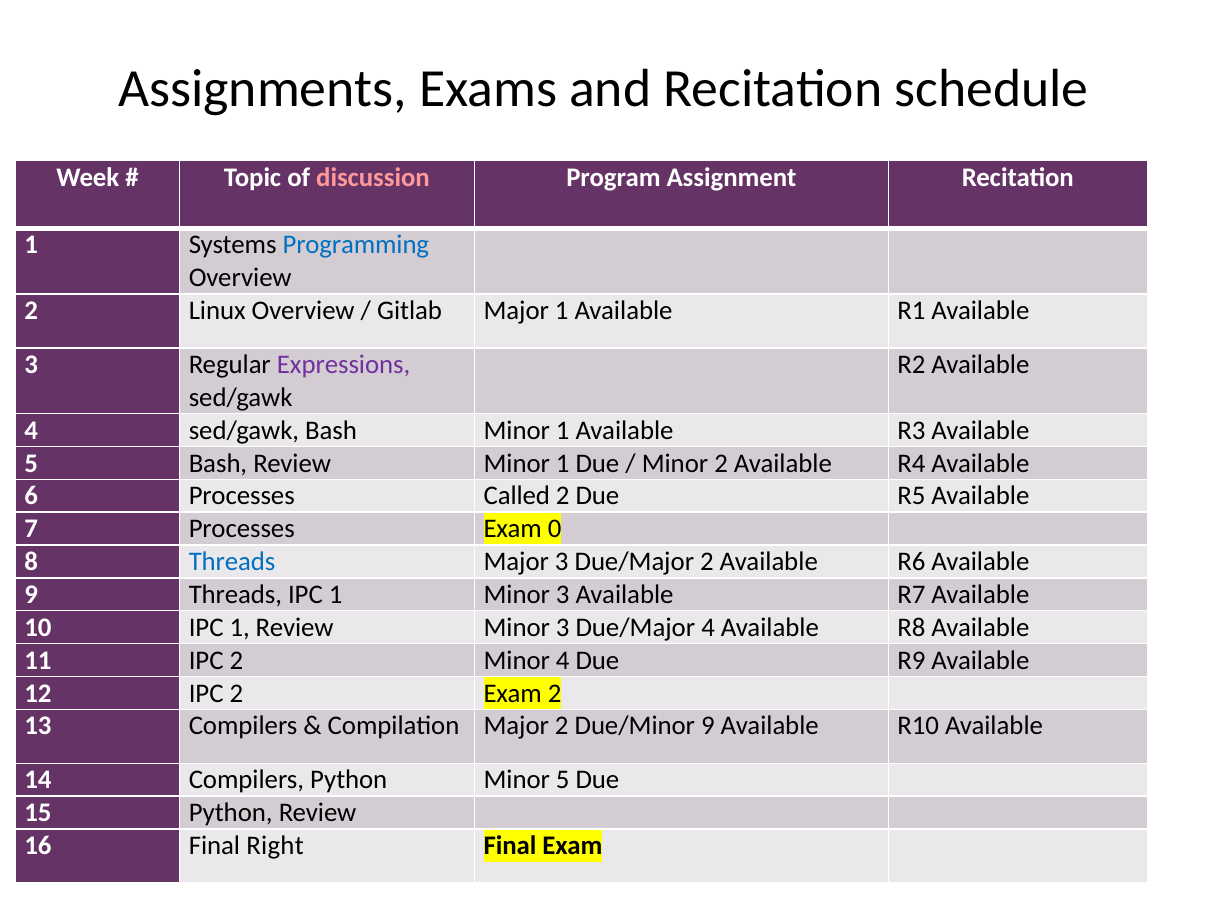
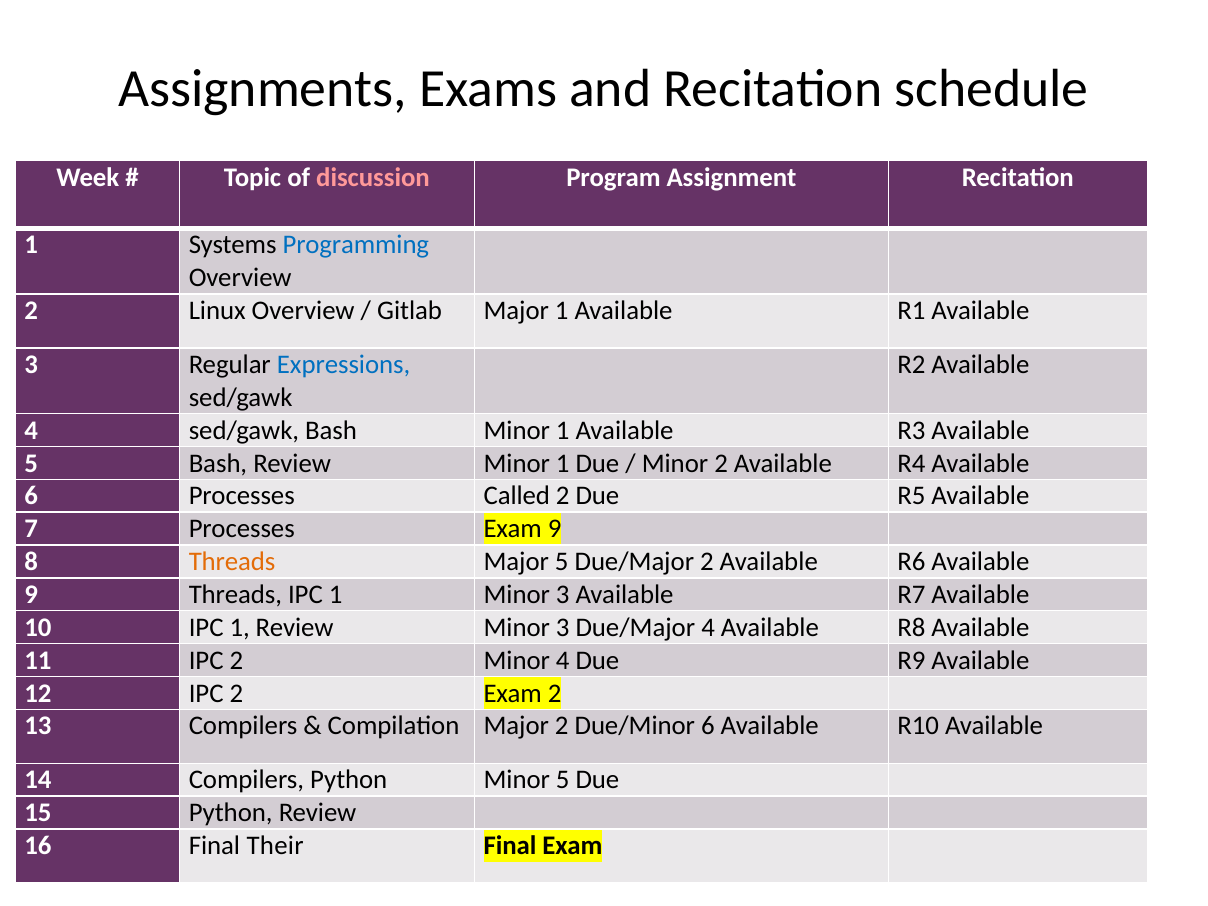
Expressions colour: purple -> blue (344, 365)
Exam 0: 0 -> 9 (555, 529)
Threads colour: blue -> orange (232, 562)
Major 3: 3 -> 5 (562, 562)
Due/Minor 9: 9 -> 6 (708, 726)
Right: Right -> Their (275, 846)
